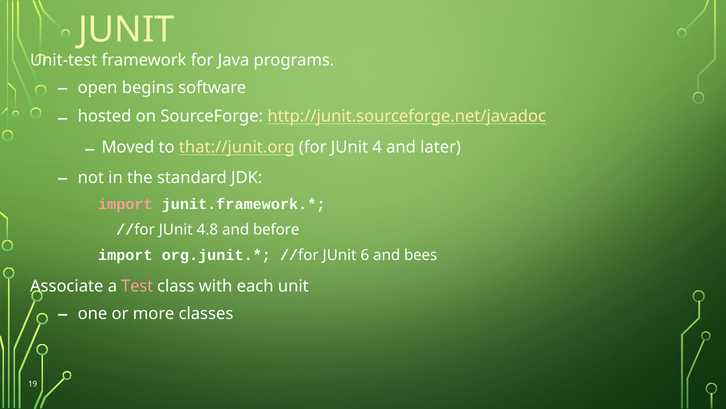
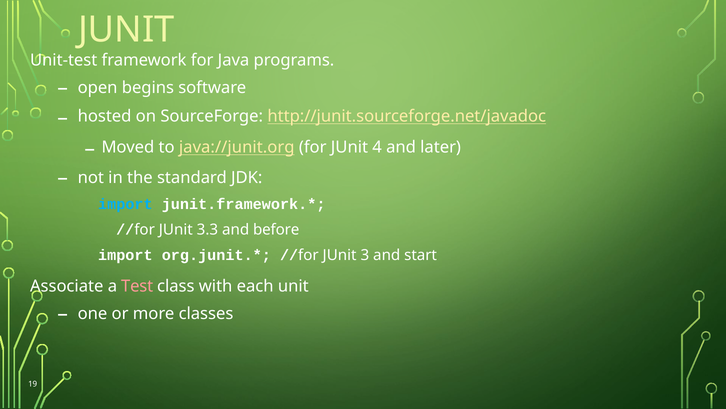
that://junit.org: that://junit.org -> java://junit.org (237, 147)
import colour: pink -> light blue (125, 204)
4.8: 4.8 -> 3.3 (207, 229)
6: 6 -> 3 (365, 255)
bees: bees -> start (421, 255)
